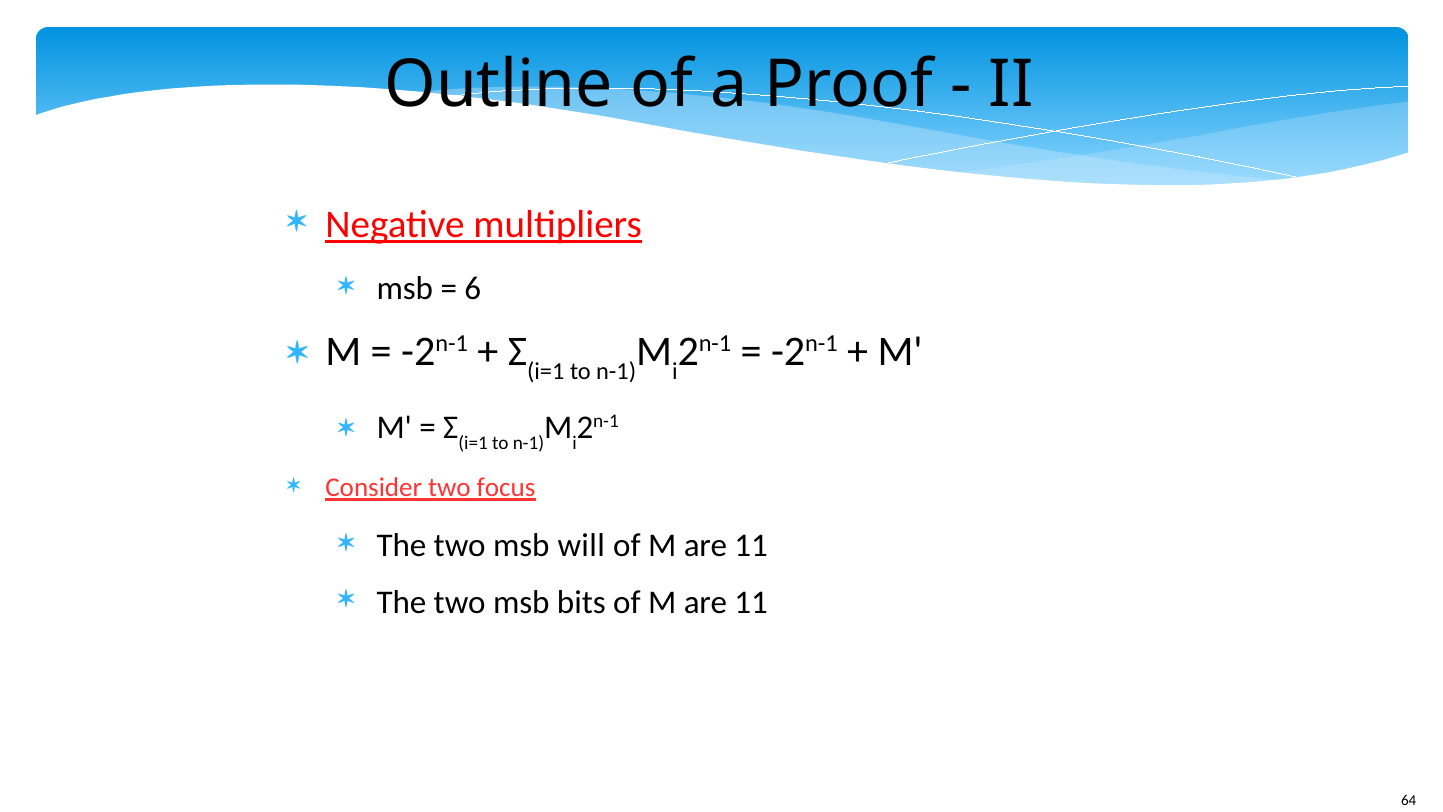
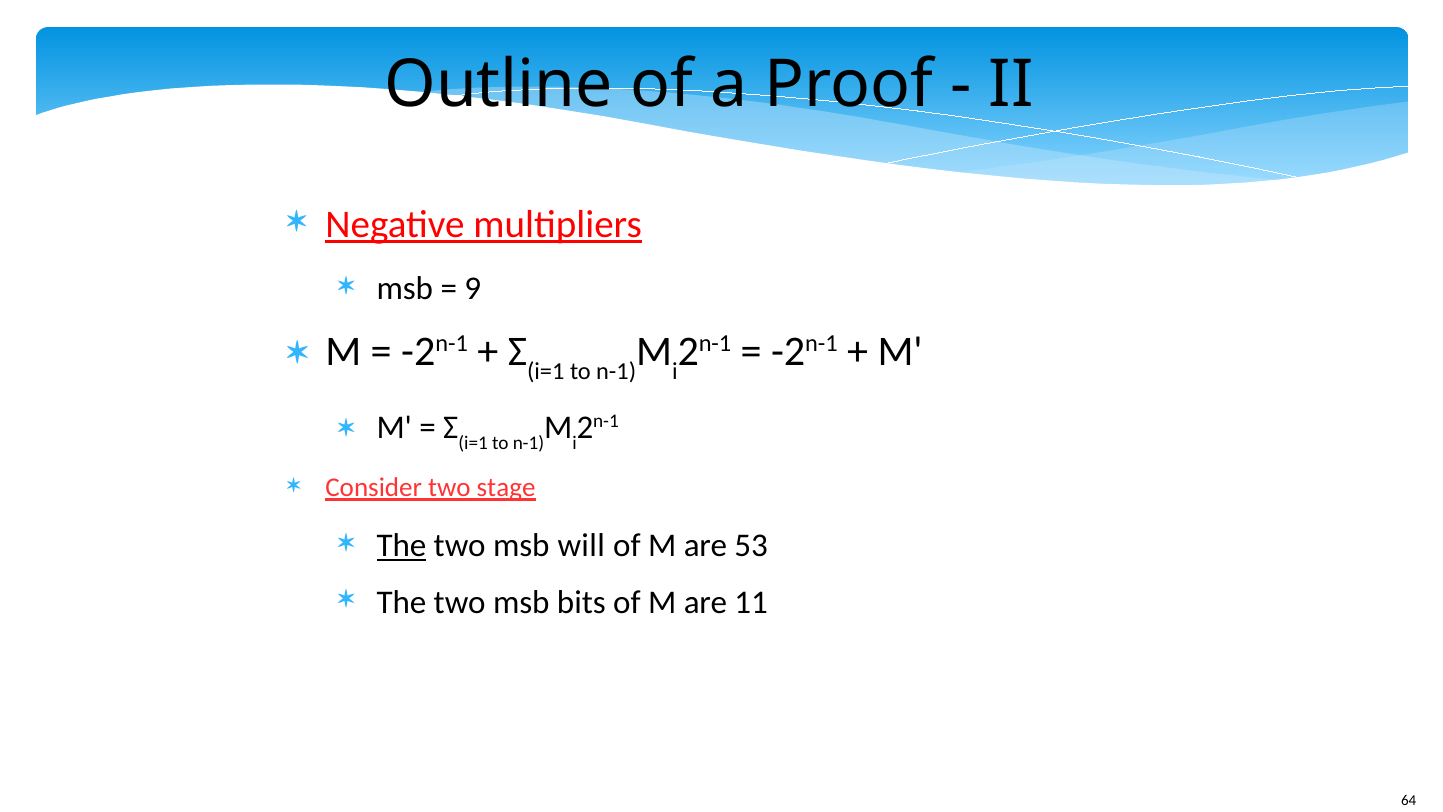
6: 6 -> 9 (473, 289)
focus: focus -> stage (506, 488)
The underline: none -> present (401, 546)
11: 11 -> 53 (751, 546)
